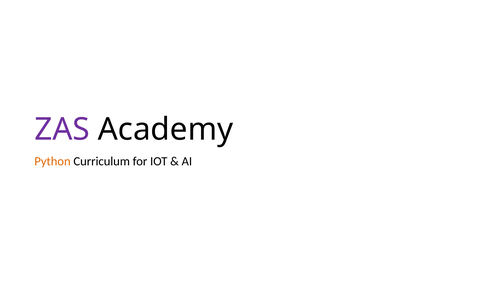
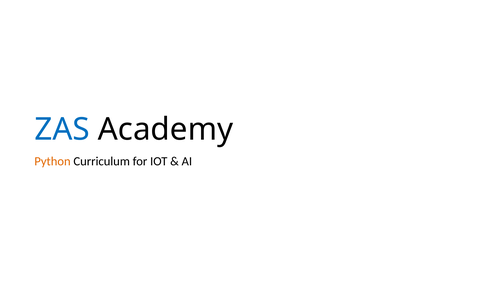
ZAS colour: purple -> blue (62, 130)
